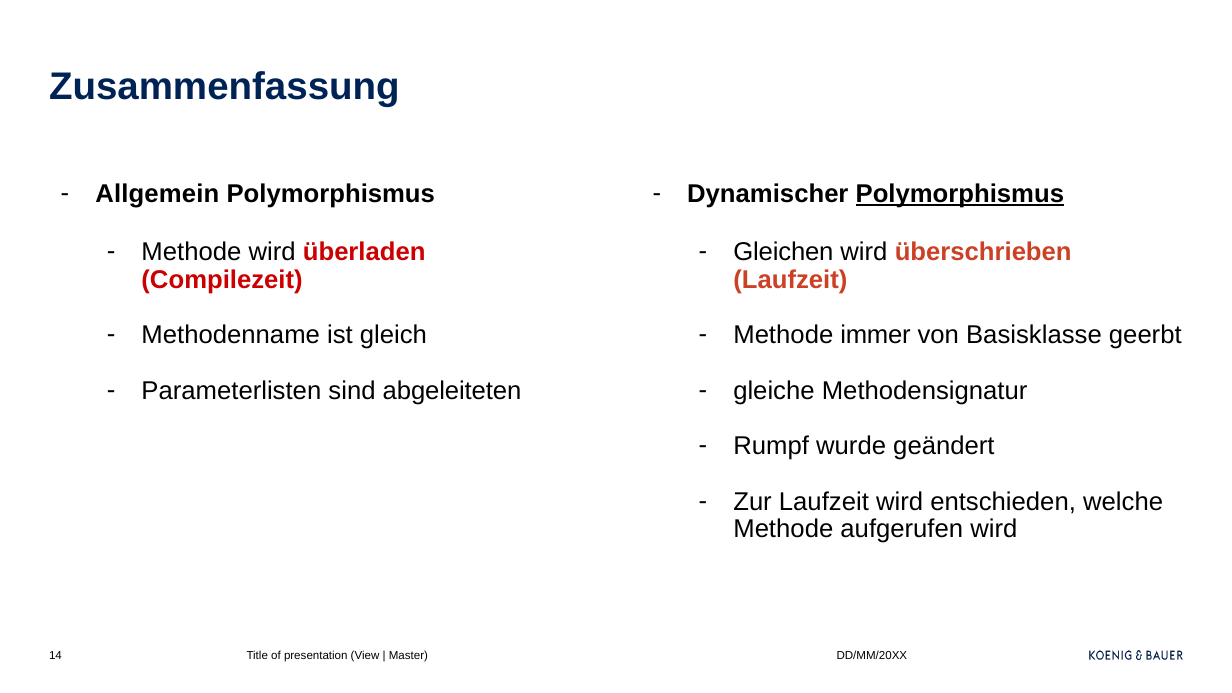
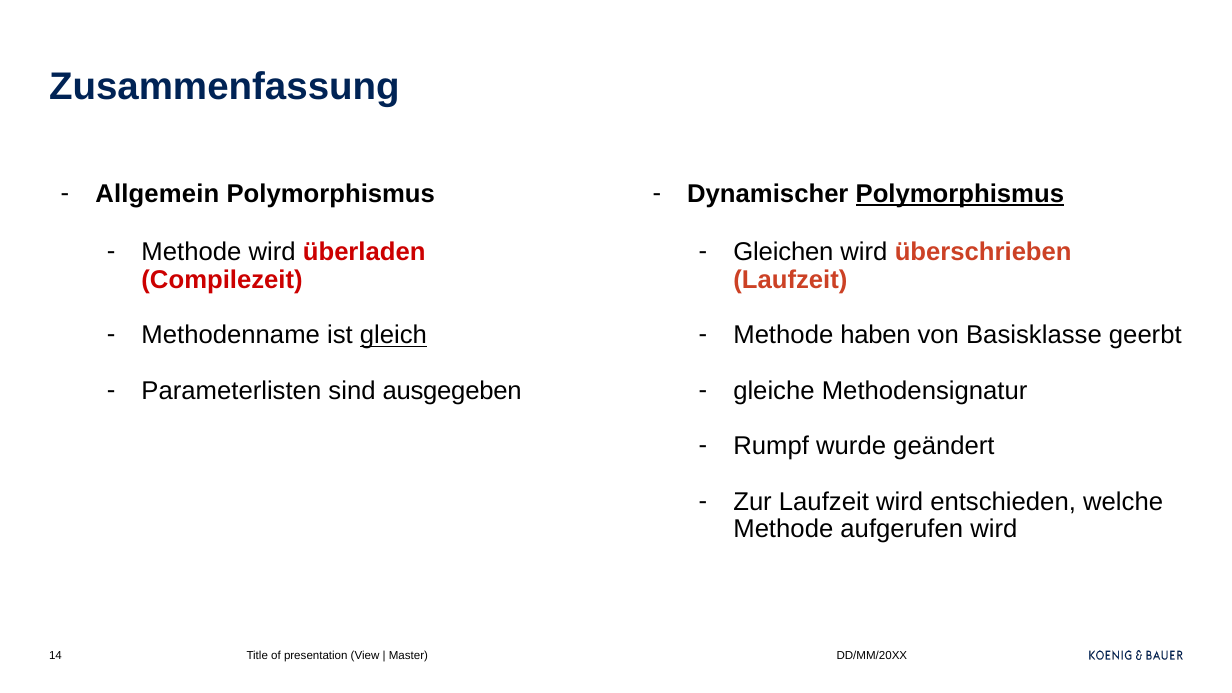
gleich underline: none -> present (393, 335)
immer: immer -> haben (876, 335)
abgeleiteten: abgeleiteten -> ausgegeben (452, 391)
